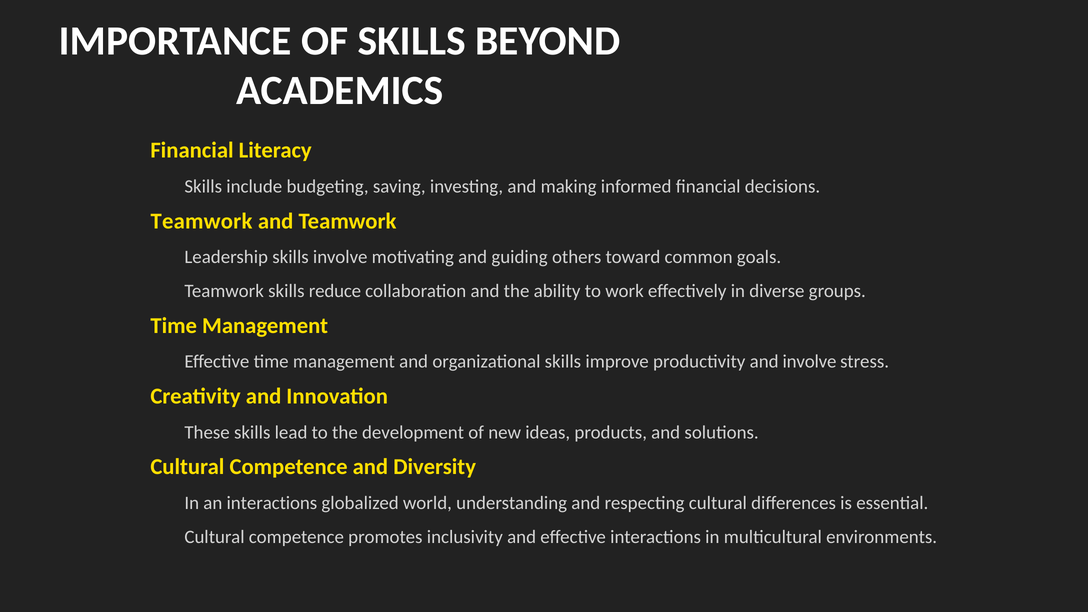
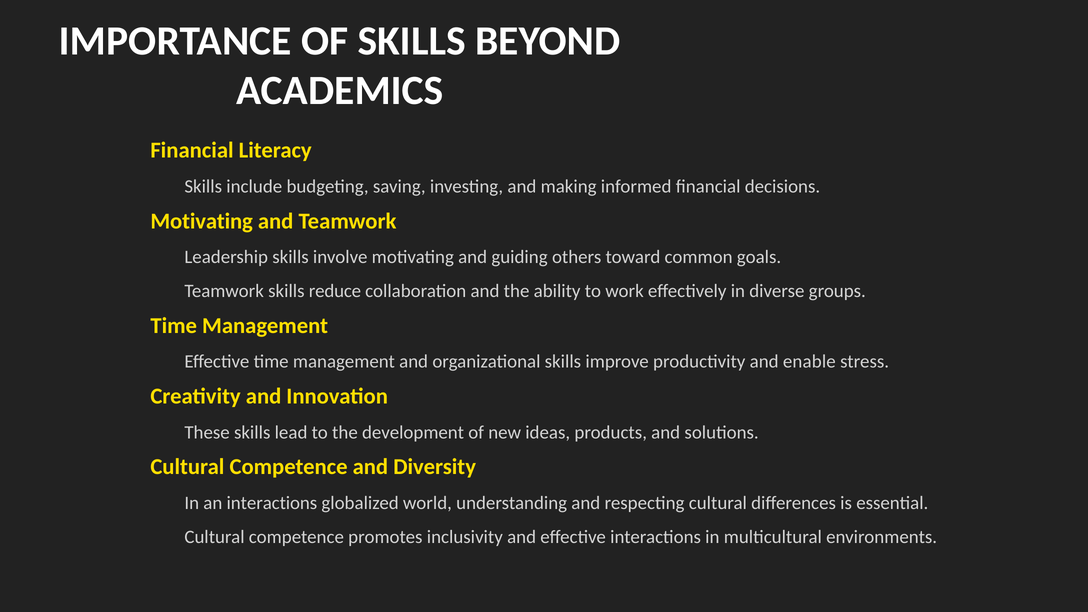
Teamwork: Teamwork -> Motivating (202, 221)
and involve: involve -> enable (809, 362)
